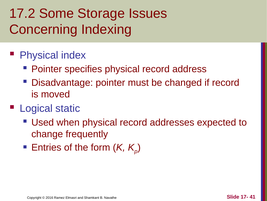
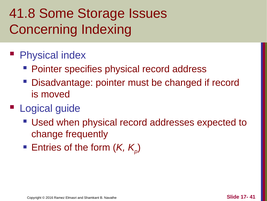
17.2: 17.2 -> 41.8 (22, 13)
static: static -> guide (68, 108)
